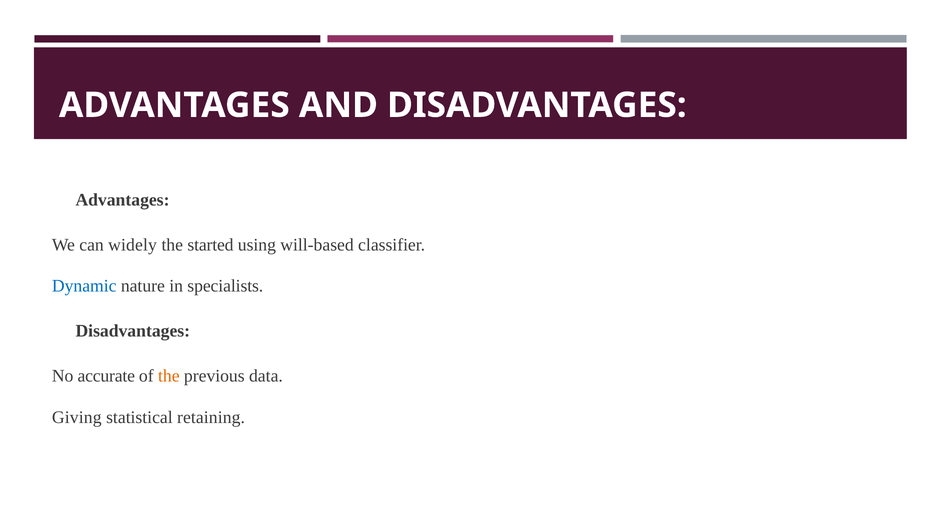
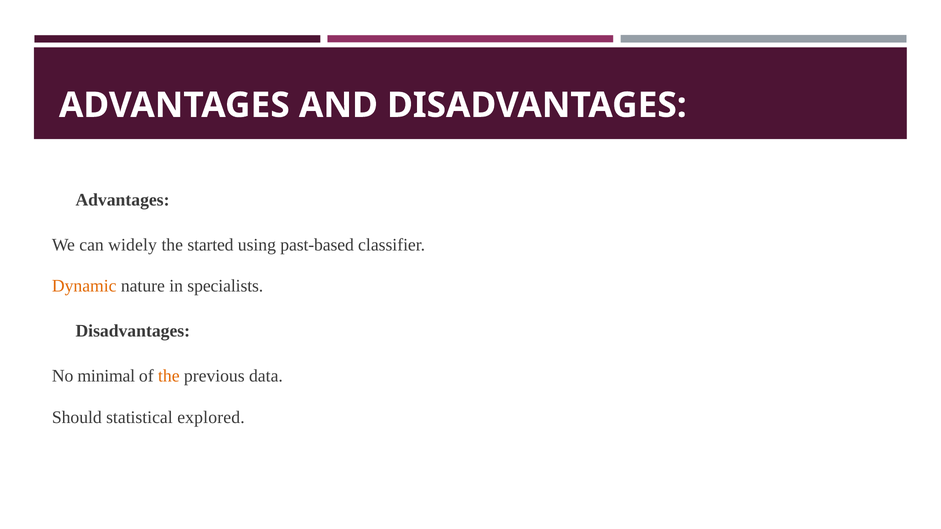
will-based: will-based -> past-based (317, 245)
Dynamic colour: blue -> orange (84, 286)
accurate: accurate -> minimal (106, 376)
Giving: Giving -> Should (77, 417)
retaining: retaining -> explored (211, 417)
